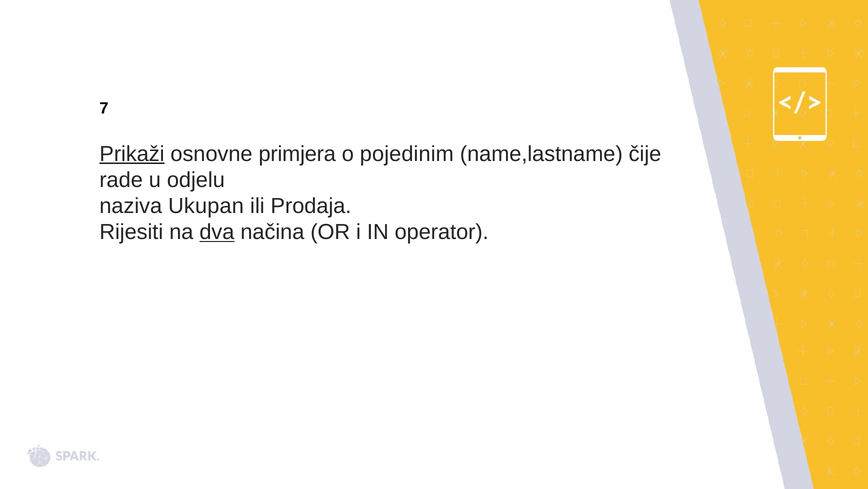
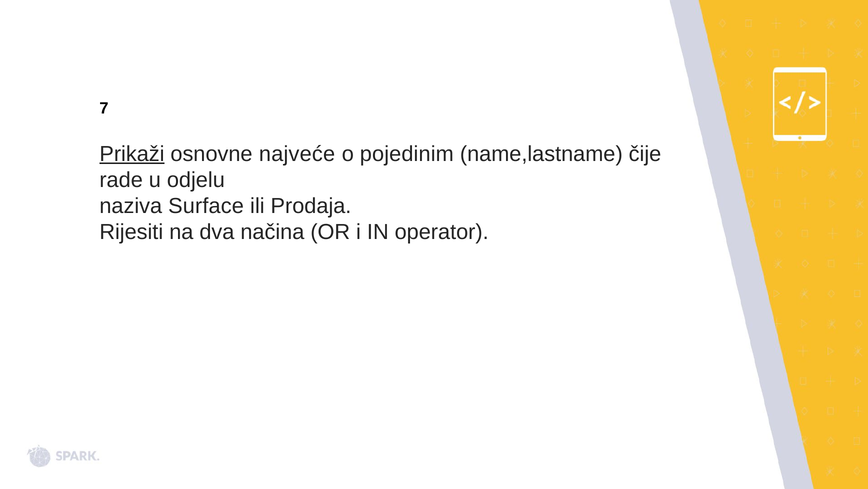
primjera: primjera -> najveće (297, 154)
Ukupan: Ukupan -> Surface (206, 206)
dva underline: present -> none (217, 232)
